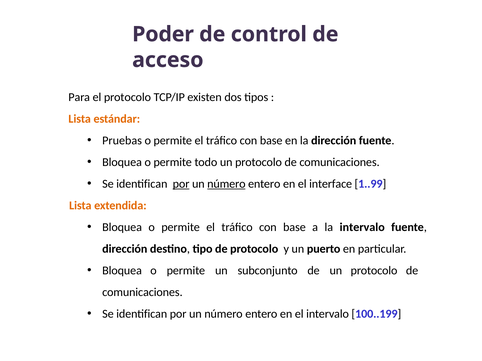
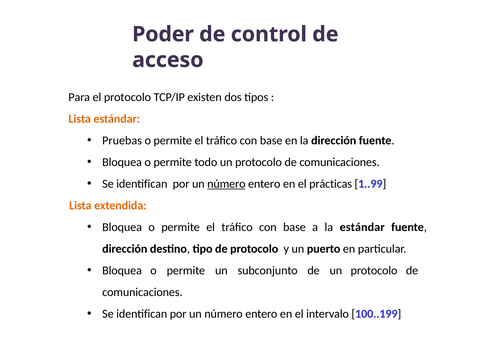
por underline: present -> none (181, 184)
interface: interface -> prácticas (331, 184)
la intervalo: intervalo -> estándar (362, 227)
